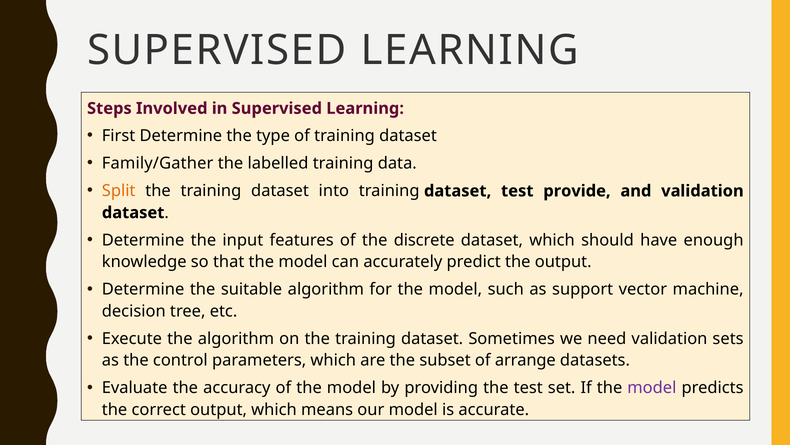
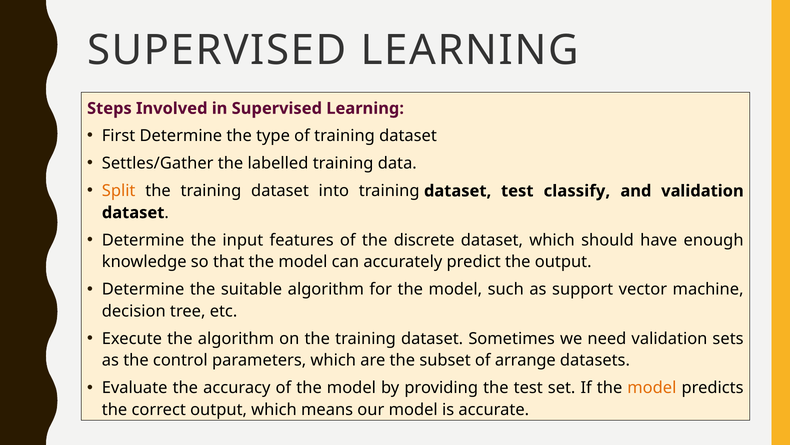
Family/Gather: Family/Gather -> Settles/Gather (158, 163)
provide: provide -> classify (577, 191)
model colour: purple -> orange (652, 387)
